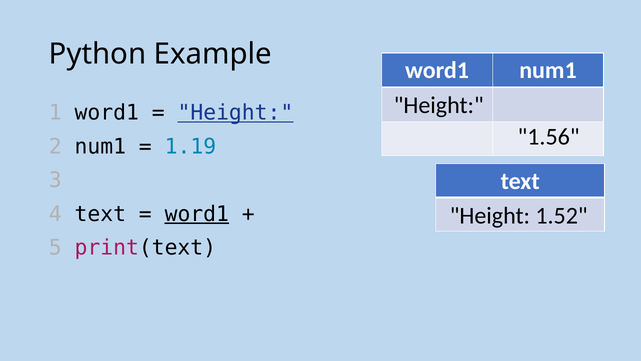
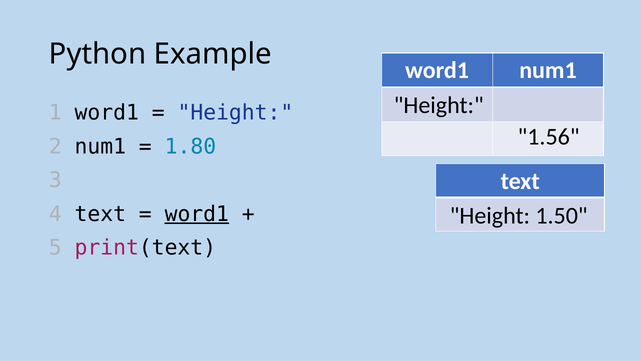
Height underline: present -> none (235, 113)
1.19: 1.19 -> 1.80 (190, 146)
1.52: 1.52 -> 1.50 (561, 216)
